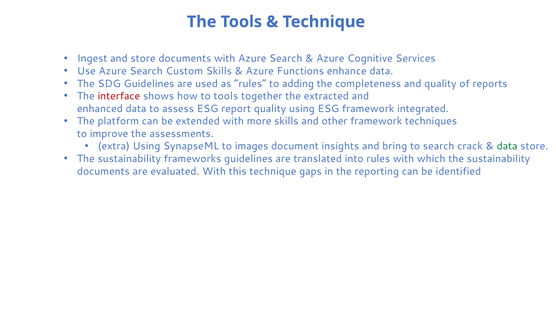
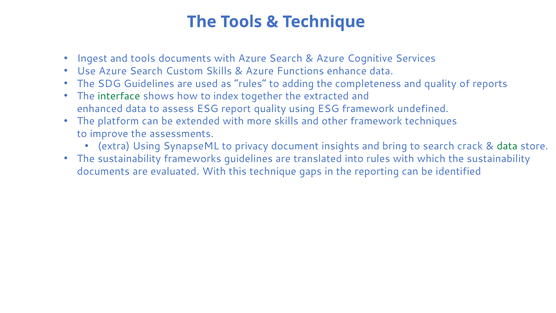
and store: store -> tools (143, 59)
interface colour: red -> green (119, 96)
to tools: tools -> index (226, 96)
integrated: integrated -> undefined (423, 109)
images: images -> privacy (252, 146)
